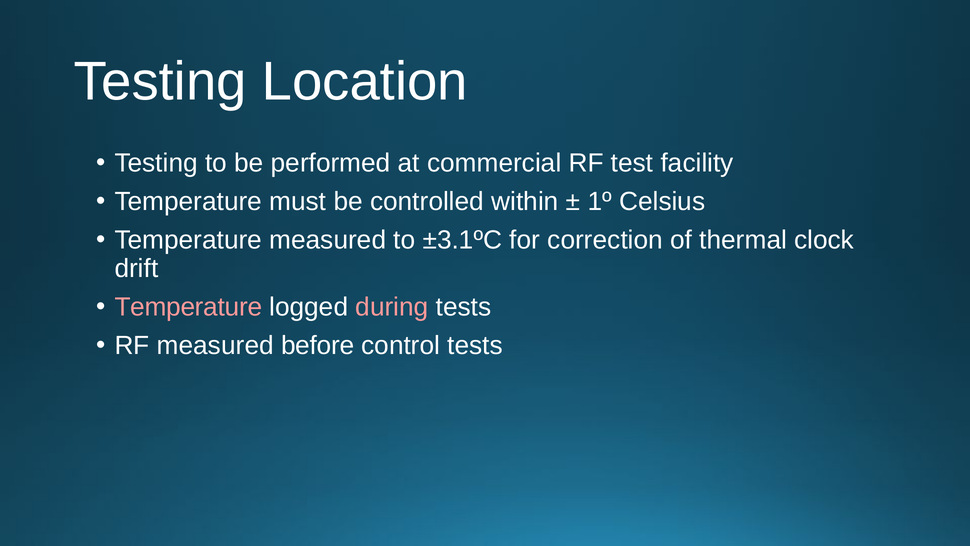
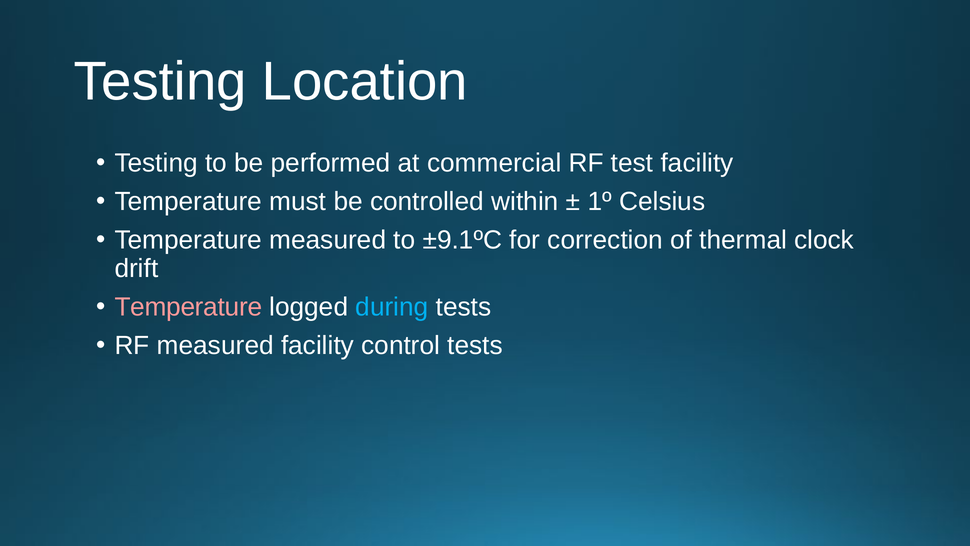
±3.1ºC: ±3.1ºC -> ±9.1ºC (462, 240)
during colour: pink -> light blue (392, 307)
measured before: before -> facility (318, 345)
